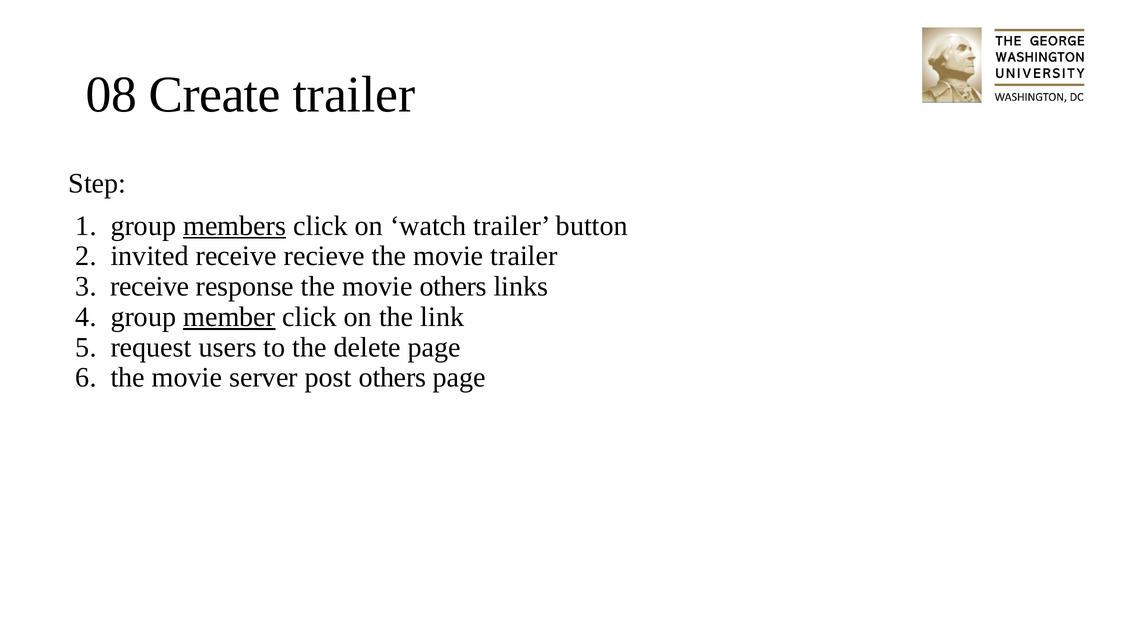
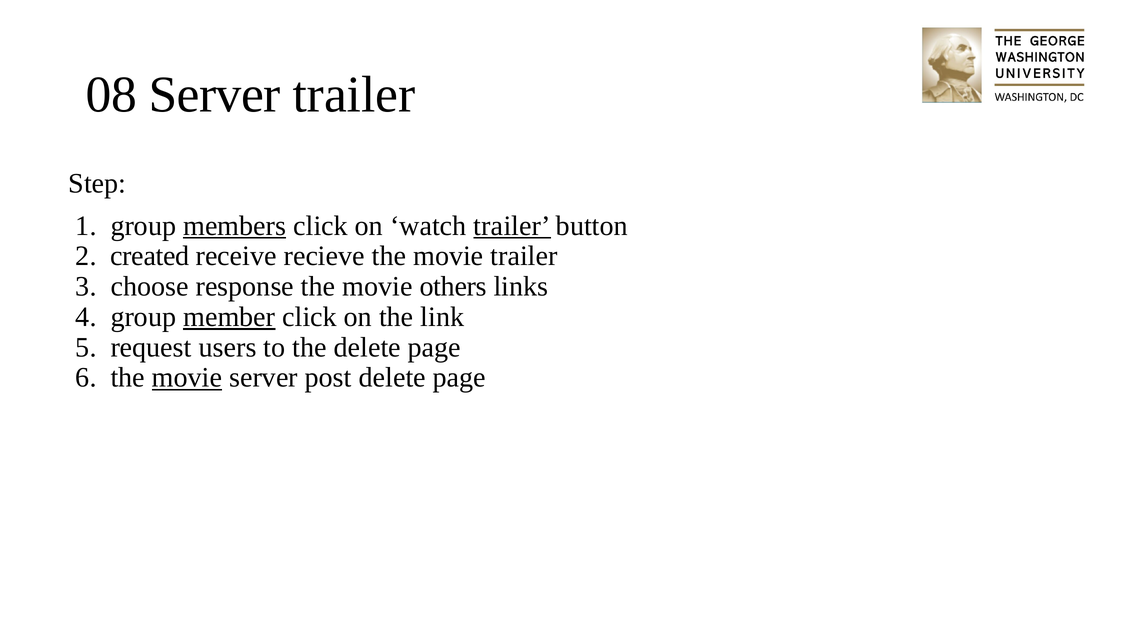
08 Create: Create -> Server (215, 95)
trailer underline: none -> present (512, 226)
invited: invited -> created (150, 256)
receive: receive -> choose (150, 286)
movie underline: none -> present (187, 378)
post others: others -> delete (392, 378)
